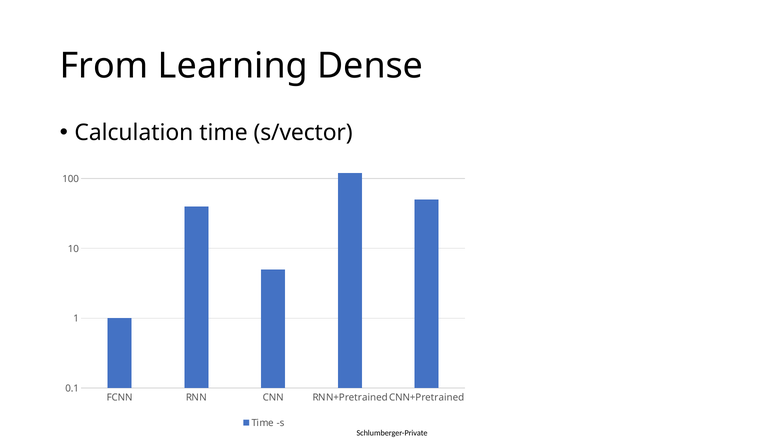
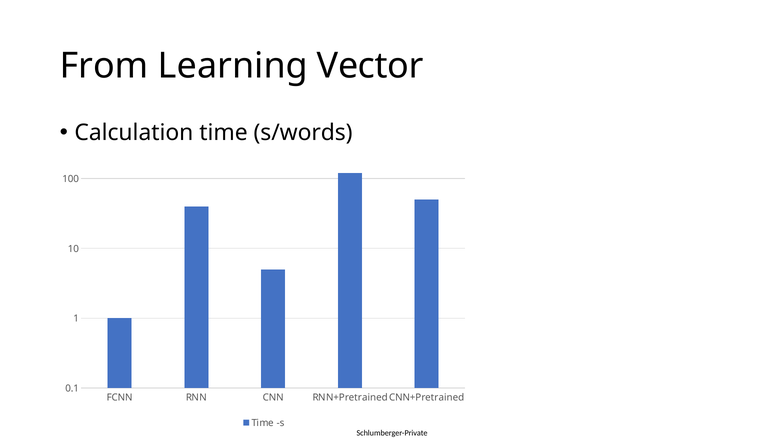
Dense: Dense -> Vector (370, 66)
s/vector: s/vector -> s/words (303, 133)
